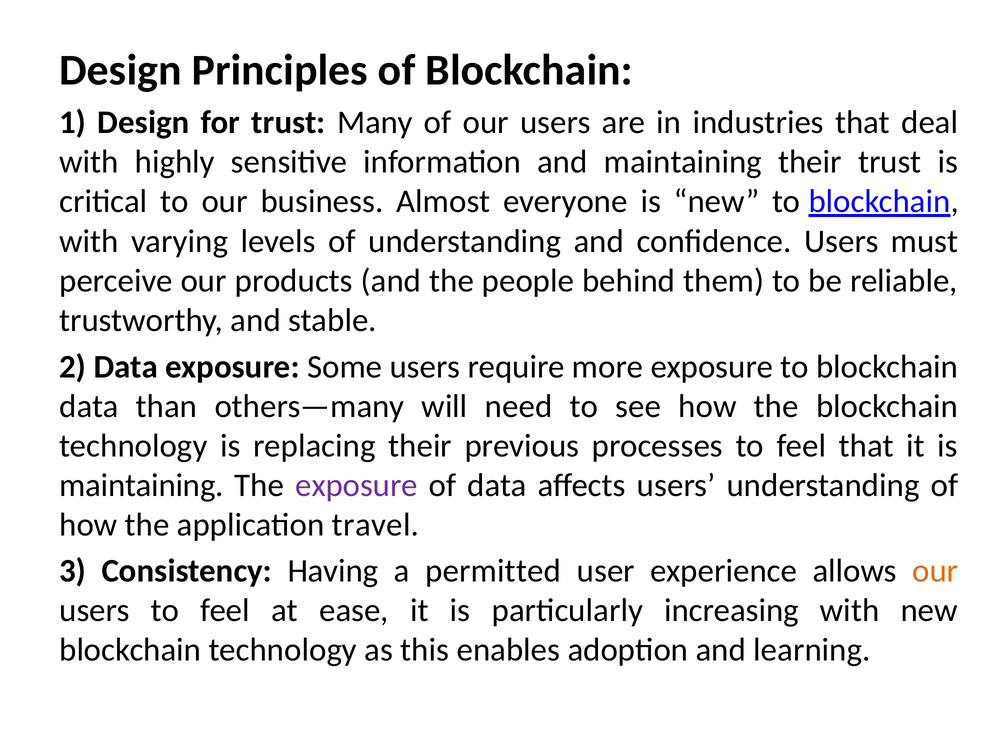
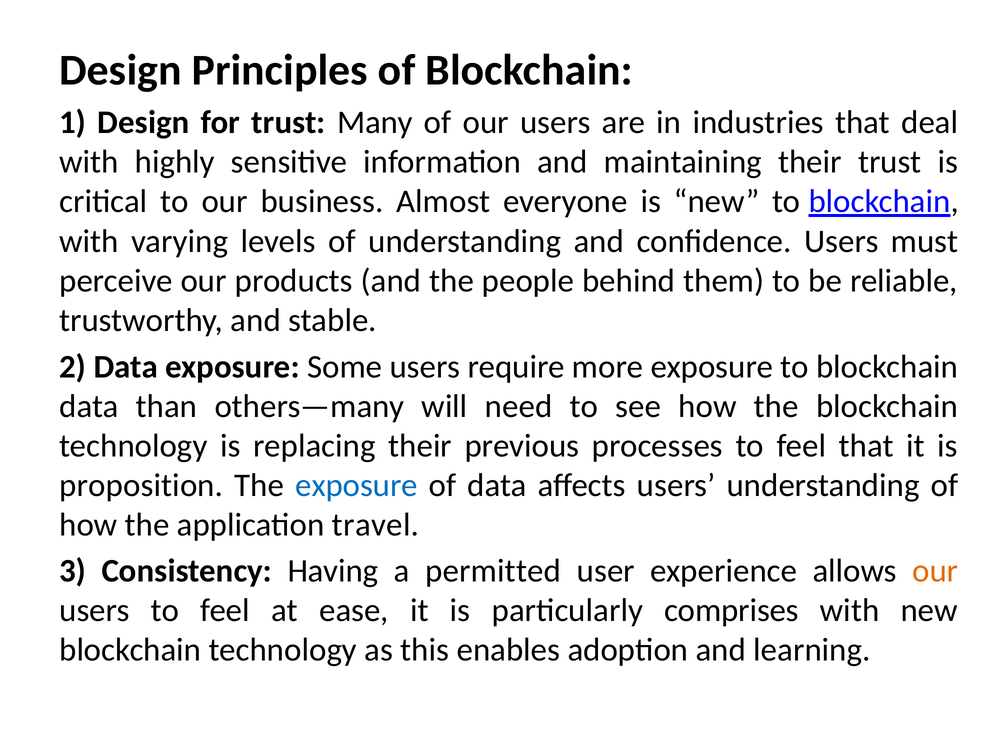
maintaining: maintaining -> proposition (141, 485)
exposure colour: purple -> blue (357, 485)
increasing: increasing -> comprises (732, 610)
